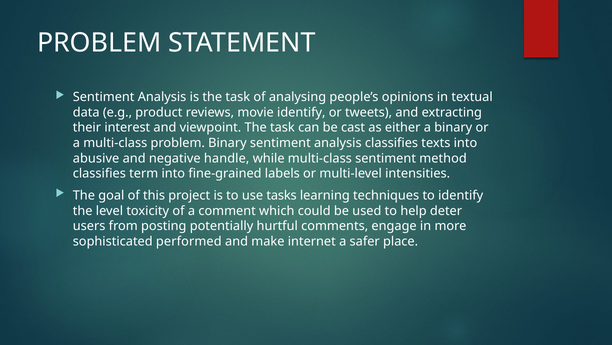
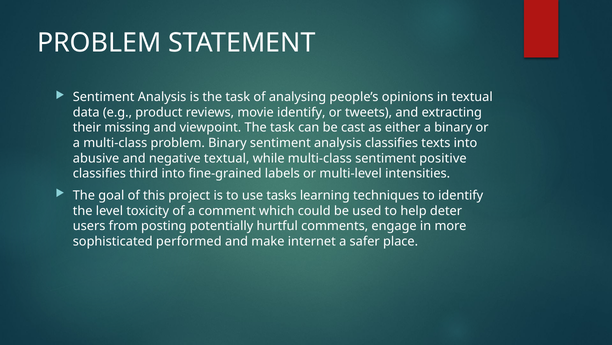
interest: interest -> missing (127, 127)
negative handle: handle -> textual (227, 158)
method: method -> positive (443, 158)
term: term -> third (144, 173)
